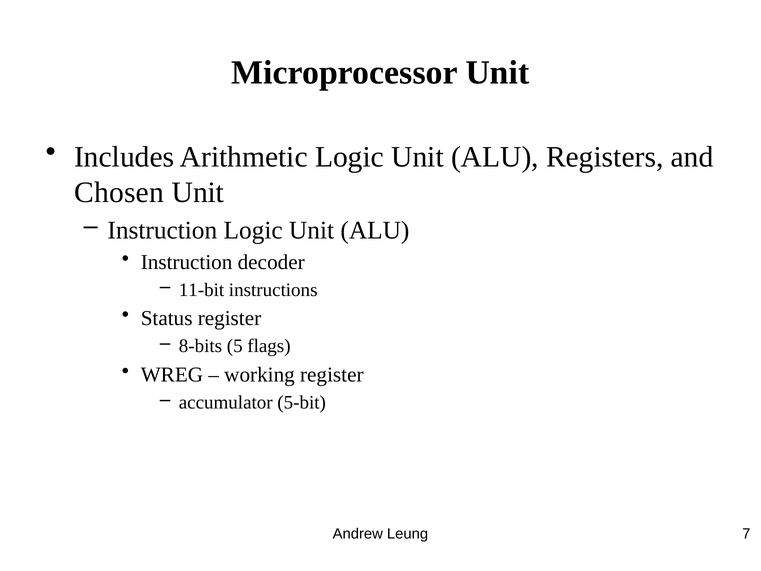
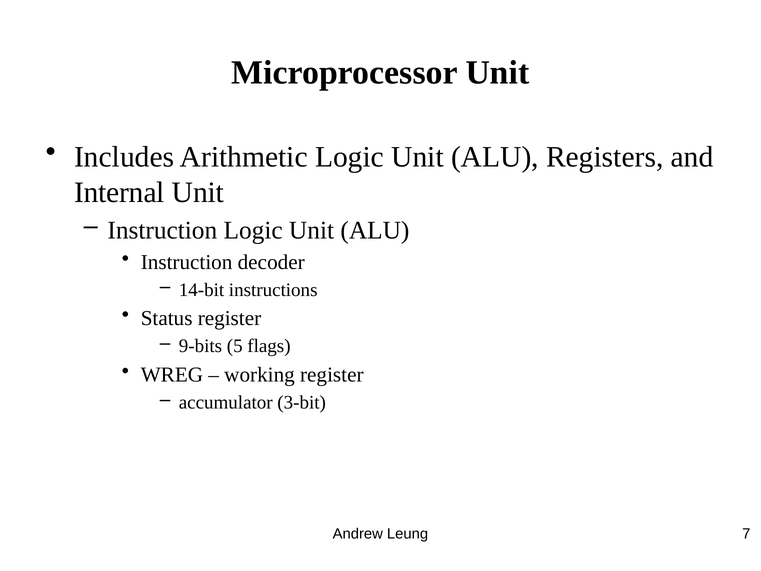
Chosen: Chosen -> Internal (119, 192)
11-bit: 11-bit -> 14-bit (201, 290)
8-bits: 8-bits -> 9-bits (200, 346)
5-bit: 5-bit -> 3-bit (302, 402)
